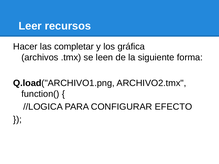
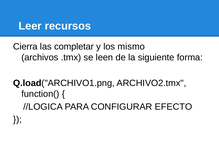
Hacer: Hacer -> Cierra (25, 47)
gráfica: gráfica -> mismo (131, 47)
